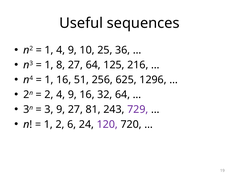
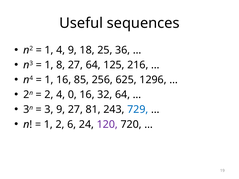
10: 10 -> 18 (87, 50)
51: 51 -> 85 (81, 80)
2 4 9: 9 -> 0 (72, 95)
729 colour: purple -> blue (138, 110)
